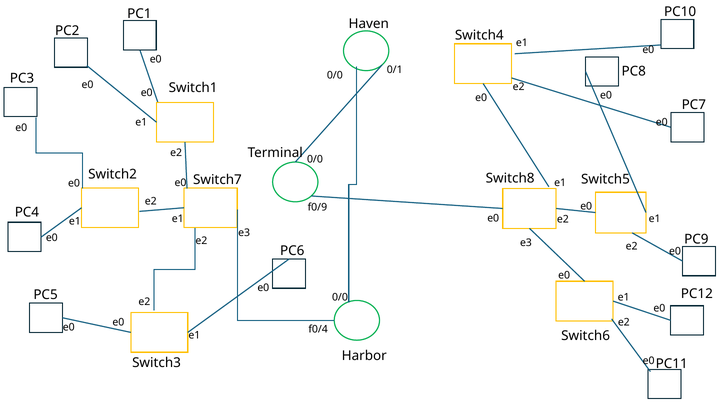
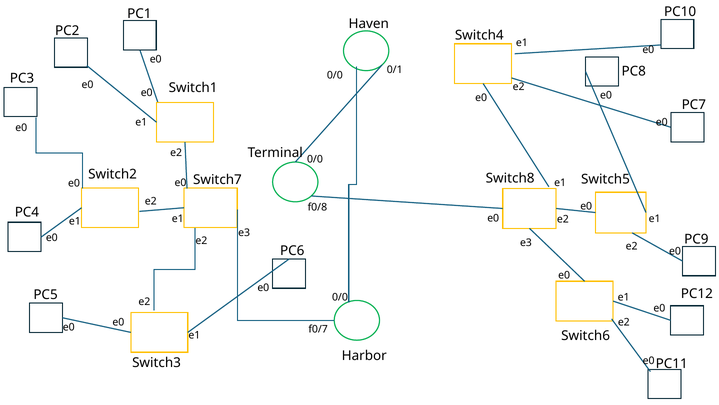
f0/9: f0/9 -> f0/8 (317, 207)
f0/4: f0/4 -> f0/7 (318, 329)
